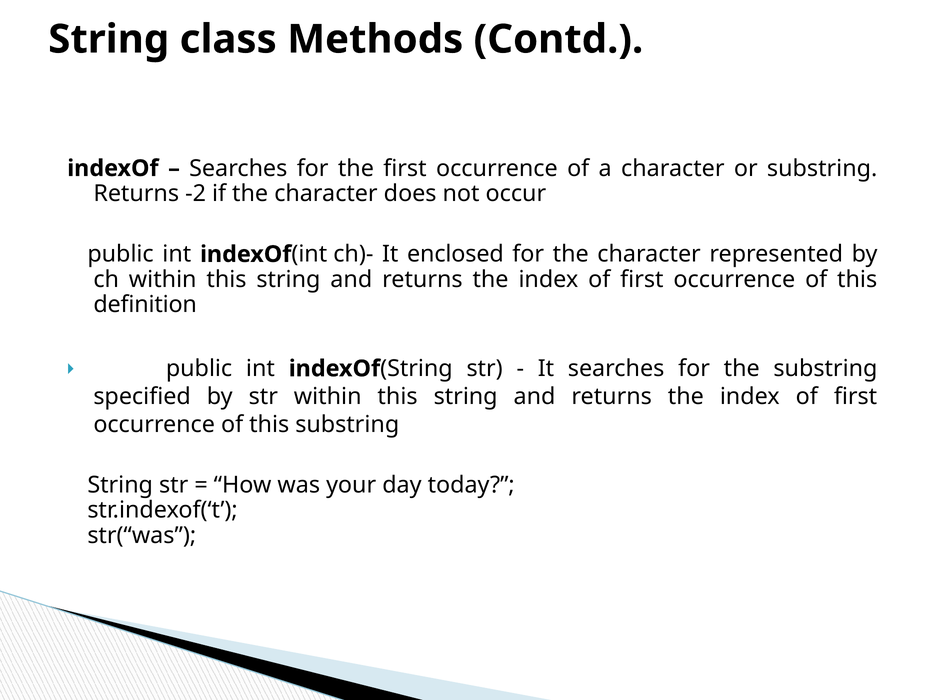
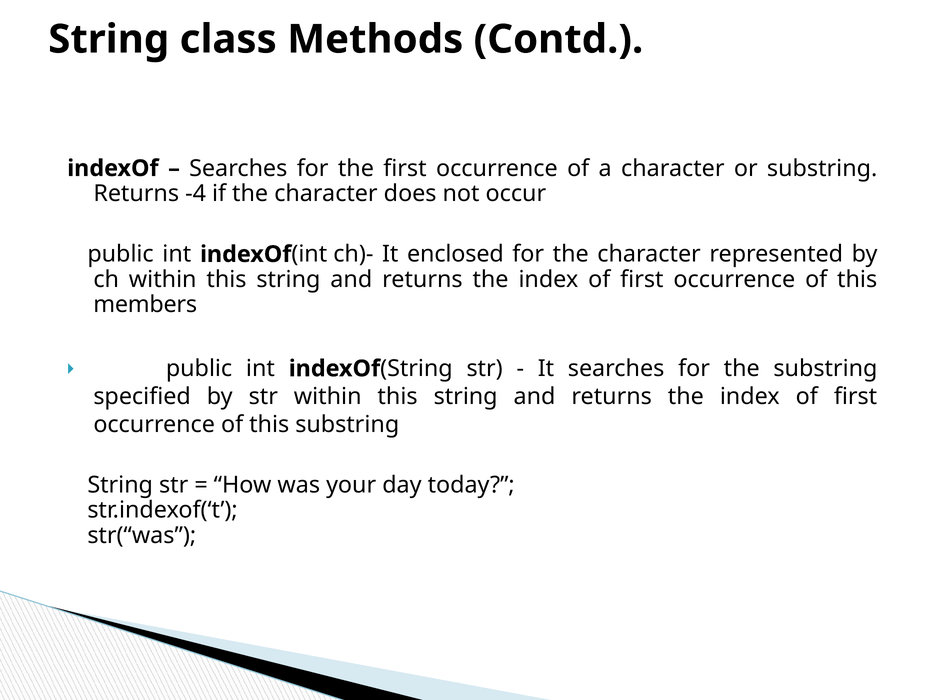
-2: -2 -> -4 (196, 194)
definition: definition -> members (145, 305)
